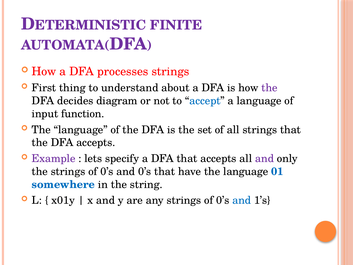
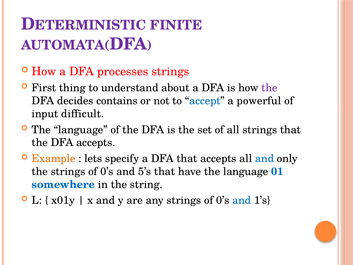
diagram: diagram -> contains (117, 101)
a language: language -> powerful (259, 101)
function: function -> difficult (83, 114)
Example colour: purple -> orange (54, 158)
and colour: purple -> blue (265, 158)
and 0’s: 0’s -> 5’s (145, 171)
